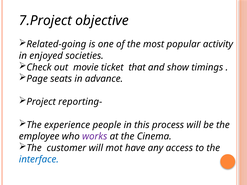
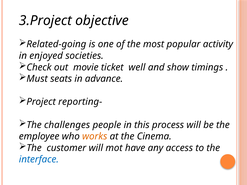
7.Project: 7.Project -> 3.Project (45, 21)
that: that -> well (137, 67)
Page: Page -> Must (37, 79)
experience: experience -> challenges (67, 125)
works colour: purple -> orange (95, 137)
